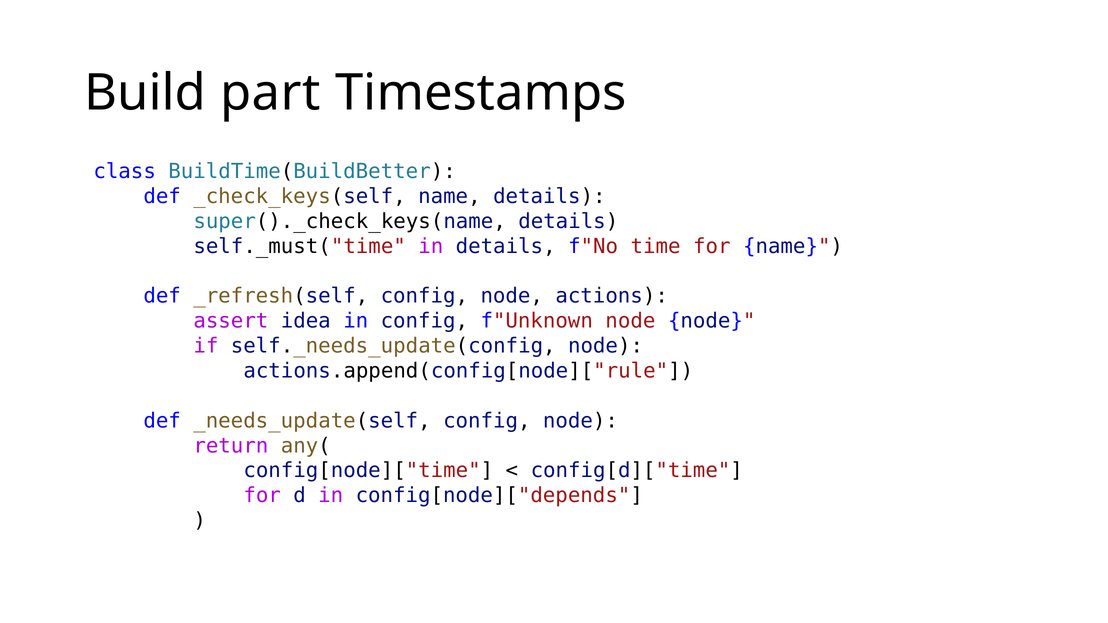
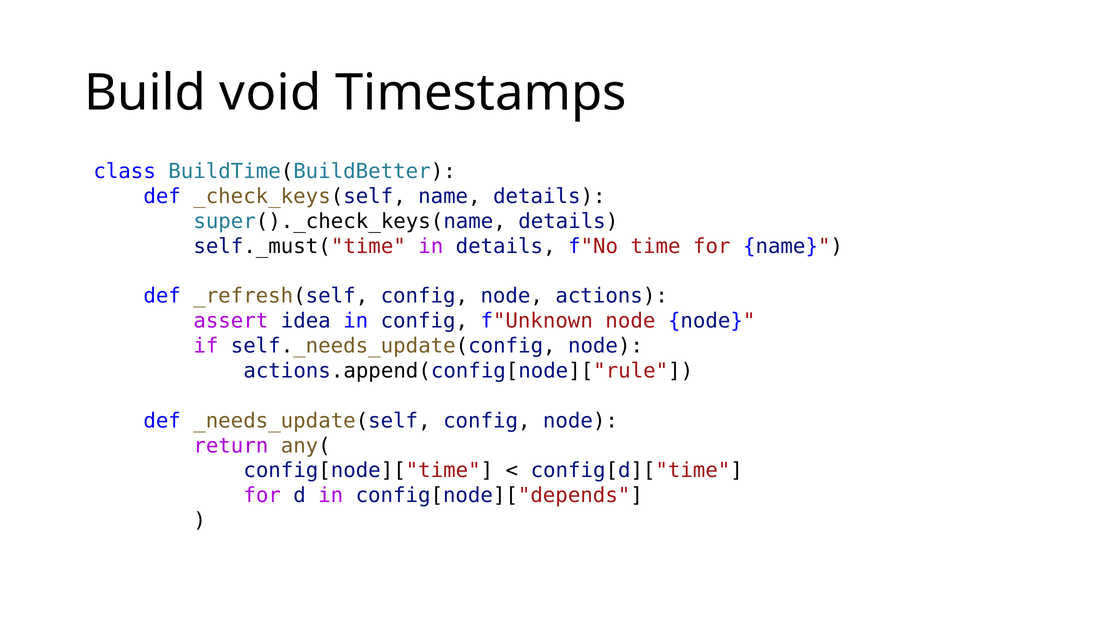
part: part -> void (270, 93)
